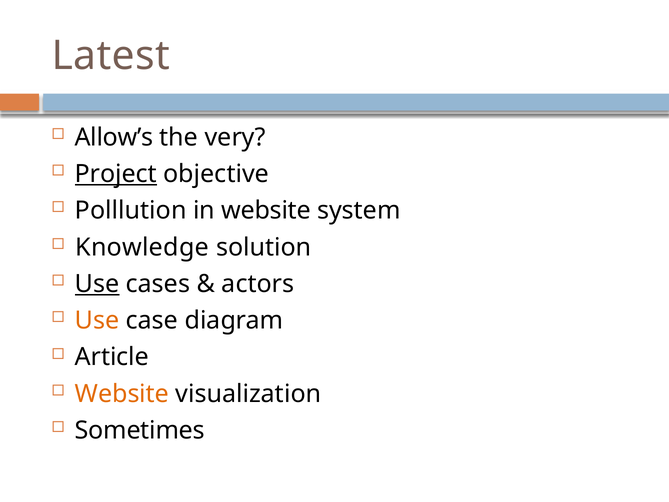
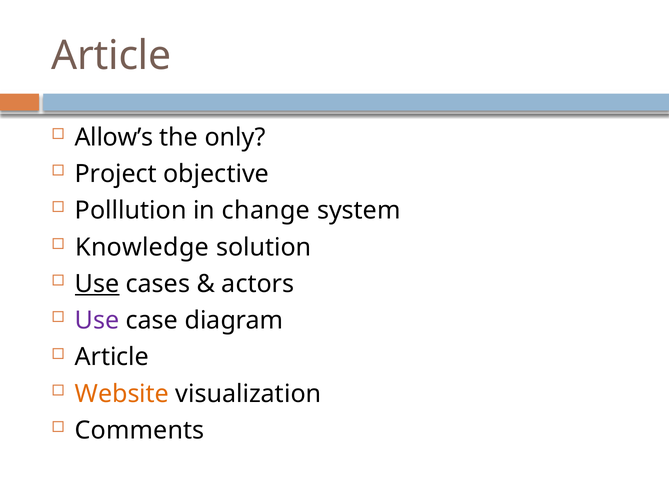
Latest: Latest -> Article (111, 56)
very: very -> only (235, 137)
Project underline: present -> none (116, 174)
in website: website -> change (266, 210)
Use colour: orange -> purple (97, 320)
Sometimes: Sometimes -> Comments (140, 430)
